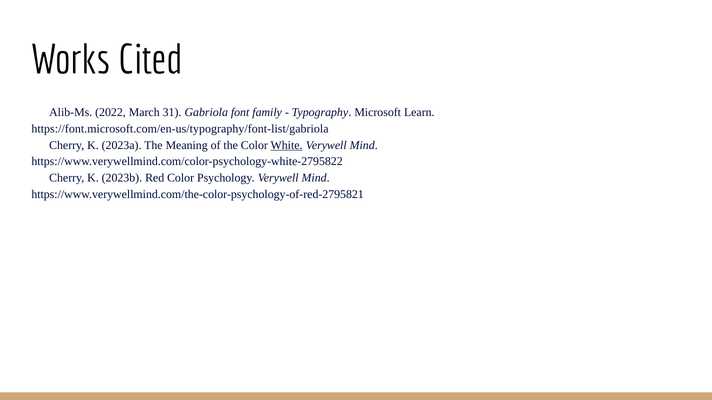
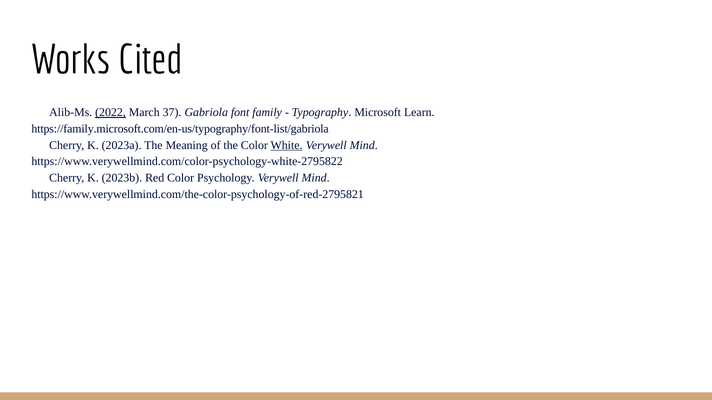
2022 underline: none -> present (110, 113)
31: 31 -> 37 (172, 113)
https://font.microsoft.com/en-us/typography/font-list/gabriola: https://font.microsoft.com/en-us/typography/font-list/gabriola -> https://family.microsoft.com/en-us/typography/font-list/gabriola (180, 129)
